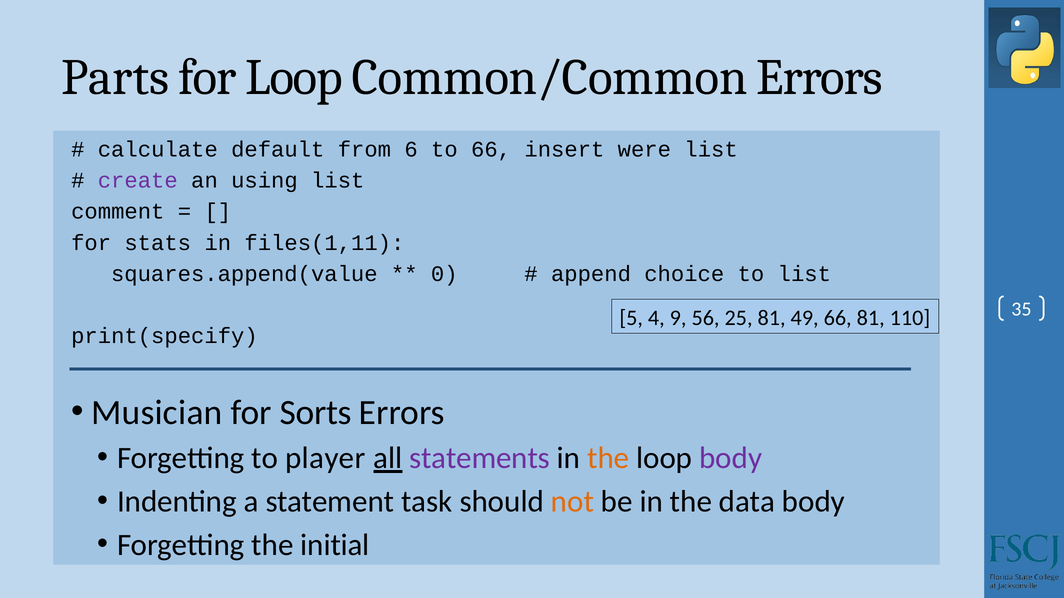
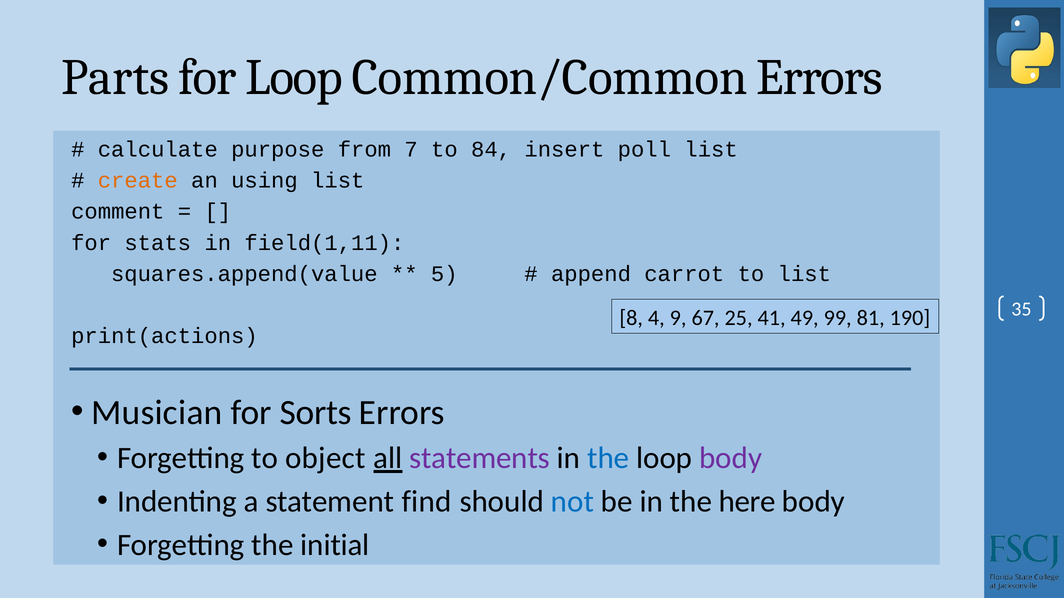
default: default -> purpose (278, 150)
6: 6 -> 7 (411, 150)
to 66: 66 -> 84 (491, 150)
were: were -> poll (644, 150)
create colour: purple -> orange (138, 181)
files(1,11: files(1,11 -> field(1,11 (324, 243)
0: 0 -> 5 (444, 274)
choice: choice -> carrot (684, 274)
5: 5 -> 8 (631, 318)
56: 56 -> 67 (706, 318)
25 81: 81 -> 41 (772, 318)
49 66: 66 -> 99 (838, 318)
110: 110 -> 190 (910, 318)
print(specify: print(specify -> print(actions (164, 336)
player: player -> object (325, 459)
the colour: orange -> blue (608, 459)
task: task -> find (427, 502)
not colour: orange -> blue (572, 502)
data: data -> here (747, 502)
